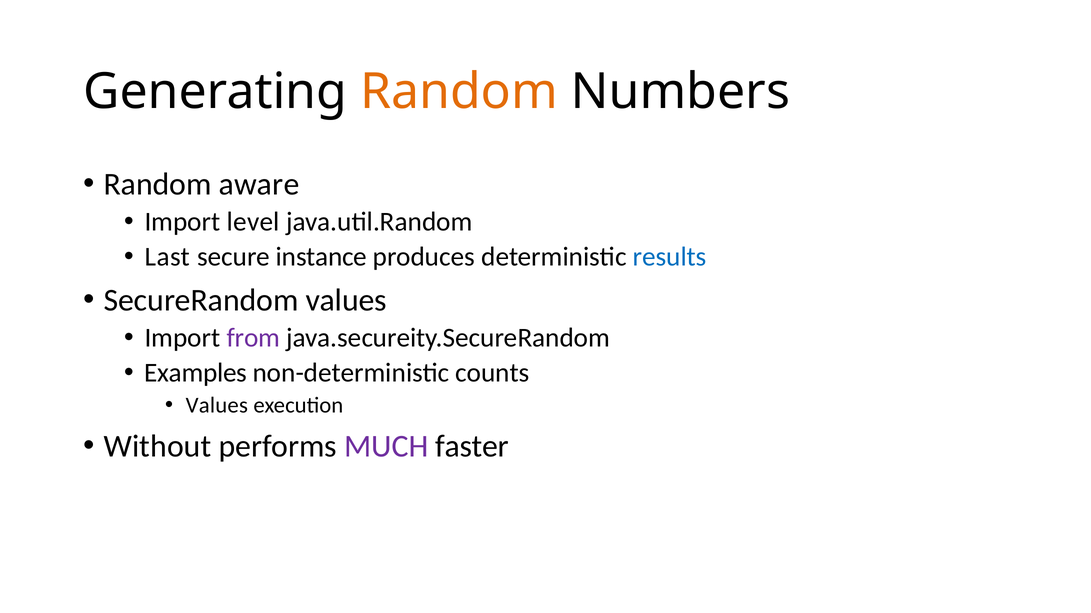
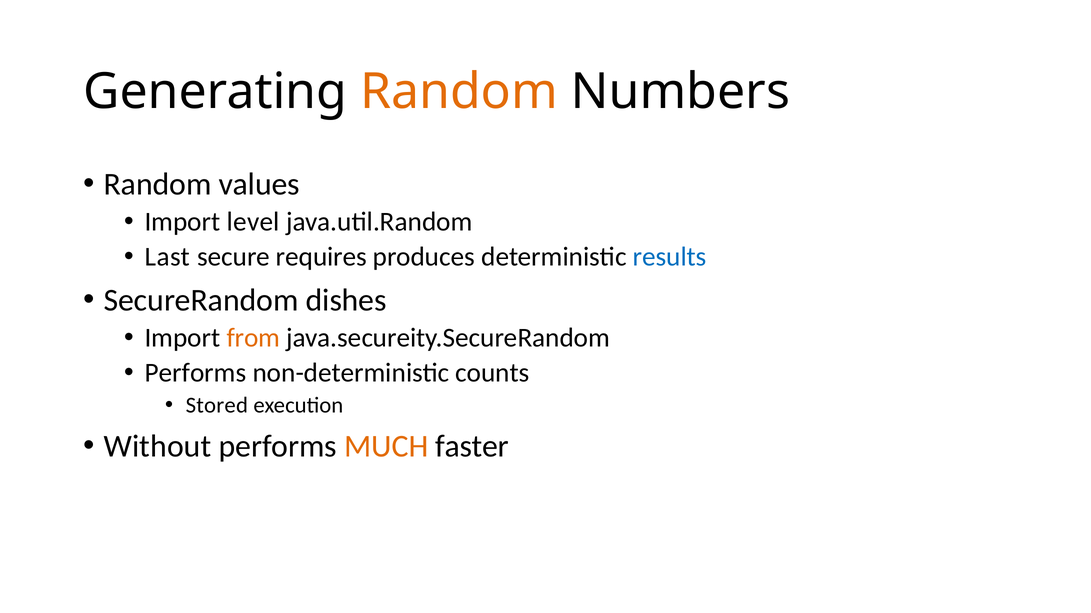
aware: aware -> values (259, 184)
instance: instance -> requires (321, 257)
SecureRandom values: values -> dishes (346, 300)
from colour: purple -> orange (253, 338)
Examples: Examples -> Performs (195, 373)
Values: Values -> Stored (217, 406)
MUCH colour: purple -> orange (386, 447)
